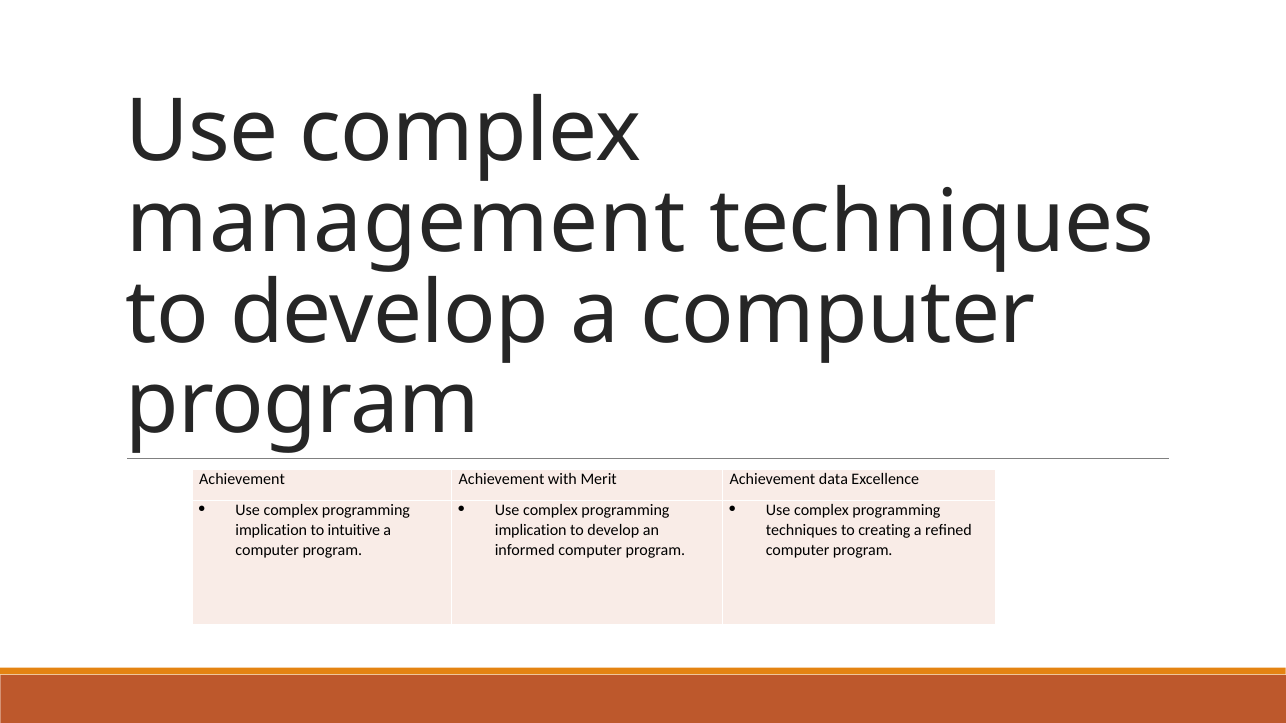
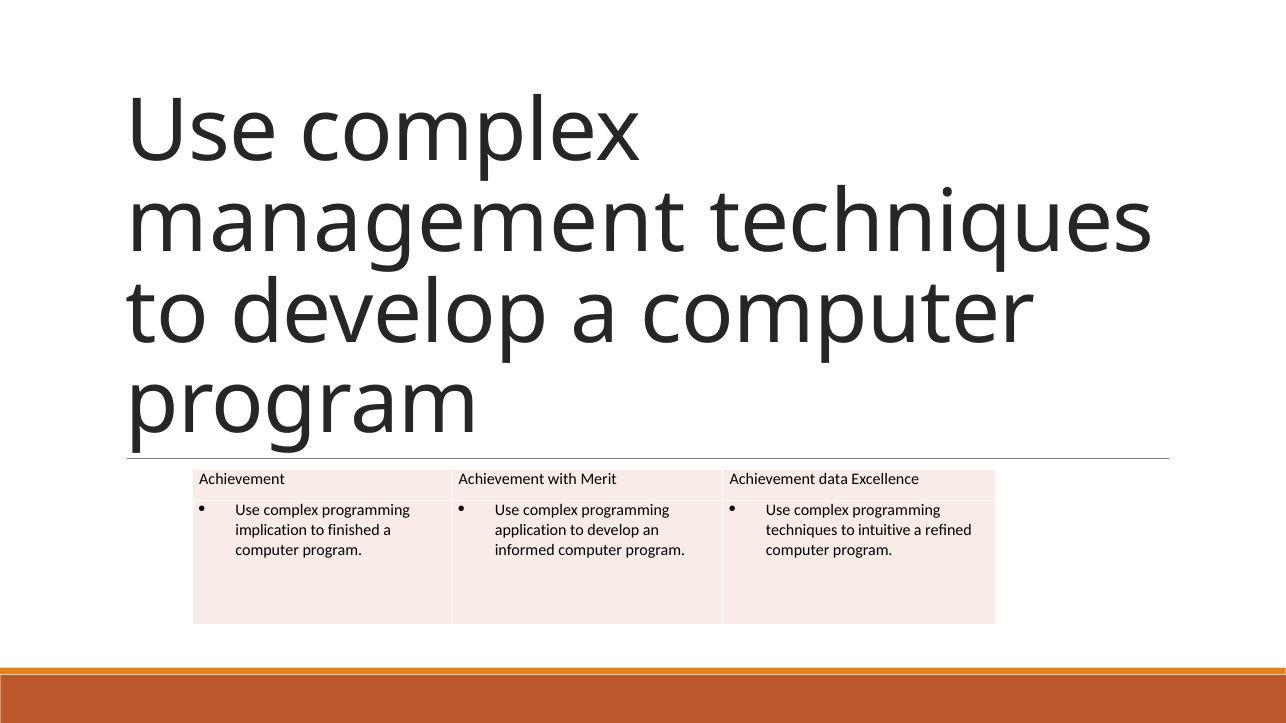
intuitive: intuitive -> finished (354, 530)
implication: implication -> application (531, 530)
creating: creating -> intuitive (884, 530)
